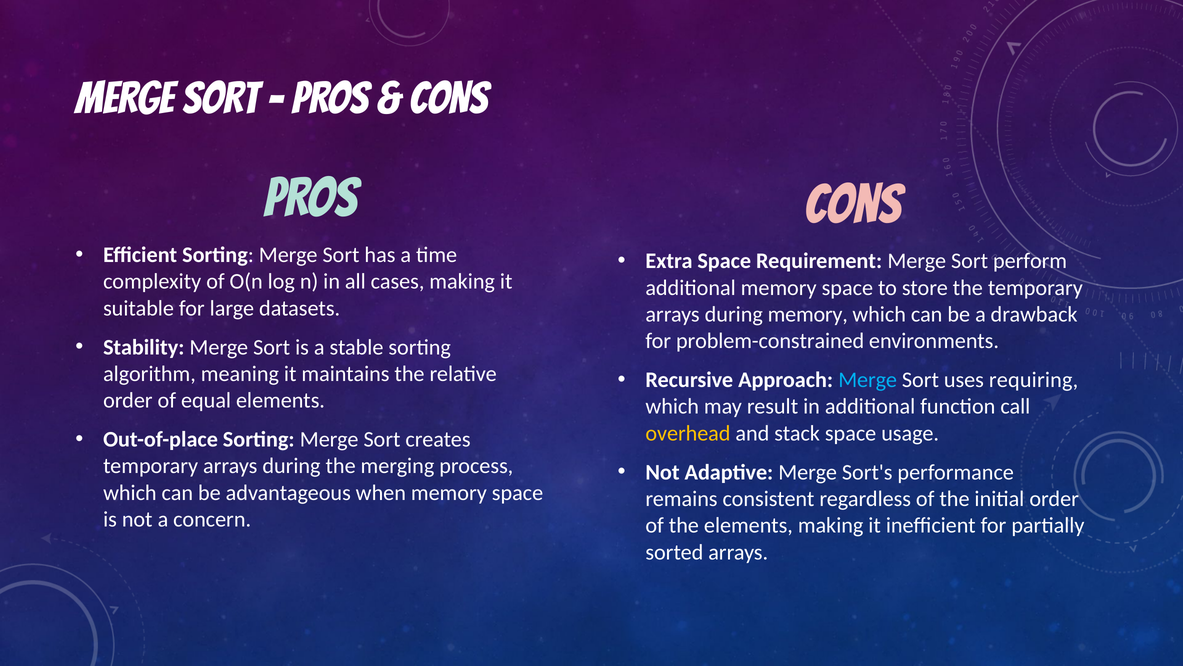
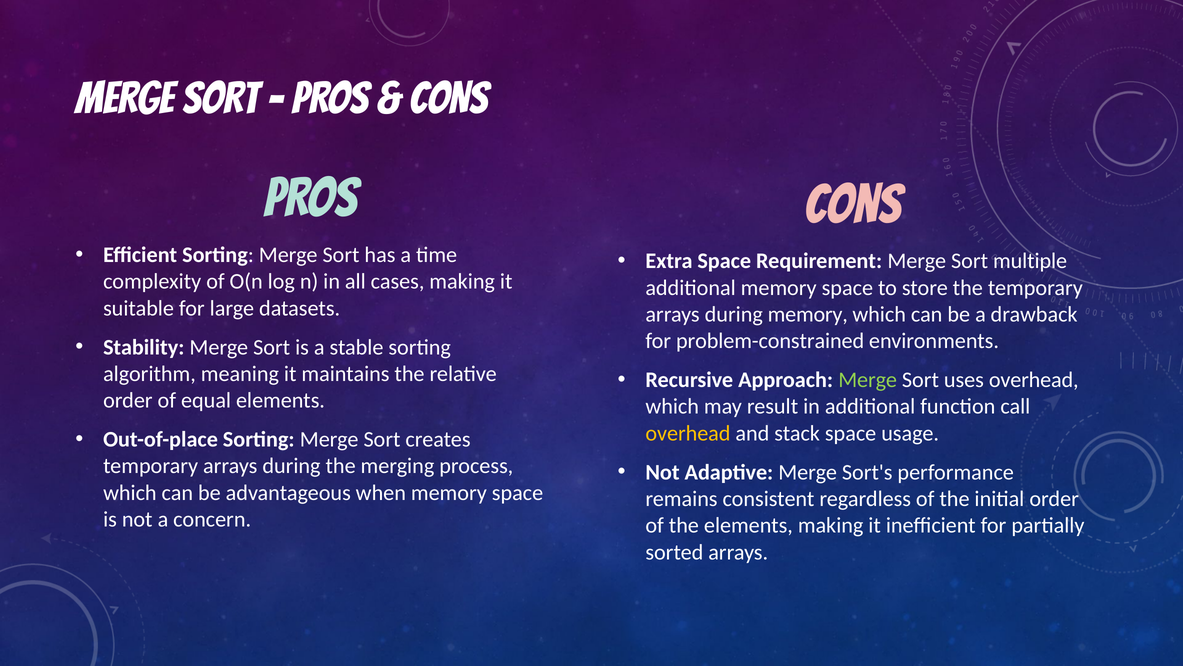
perform: perform -> multiple (1030, 261)
Merge colour: light blue -> light green (868, 380)
uses requiring: requiring -> overhead (1034, 380)
